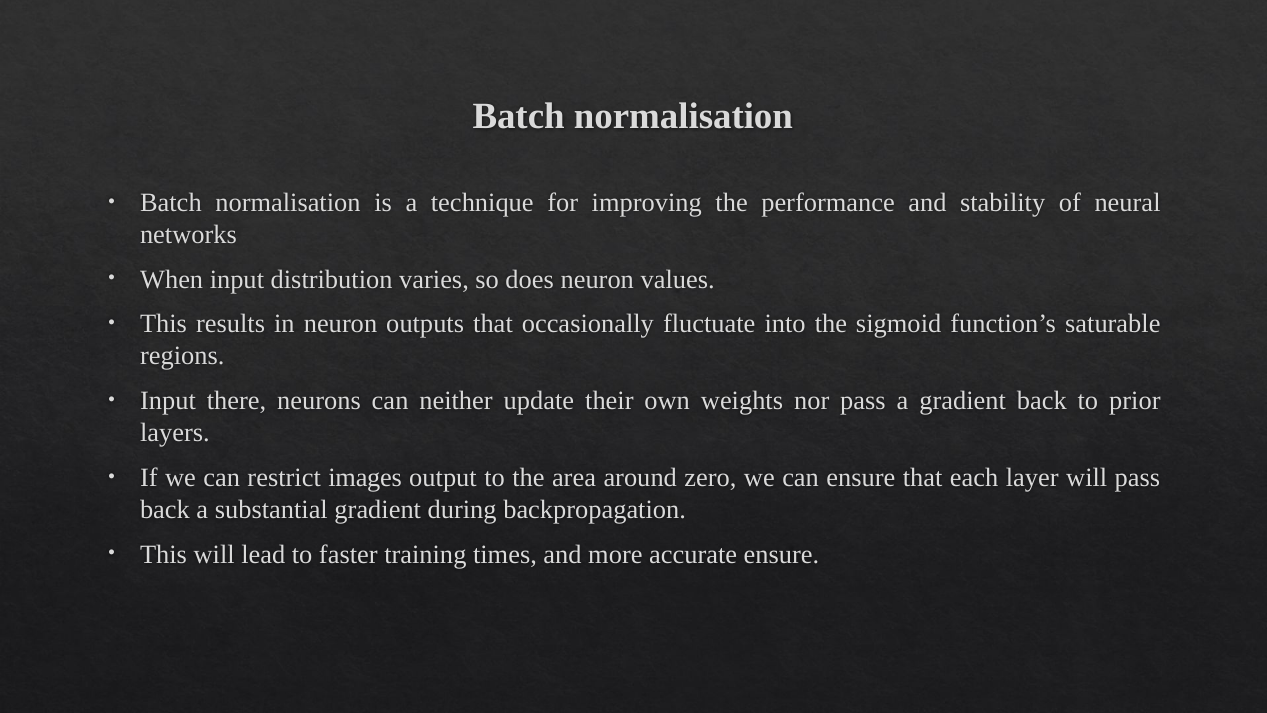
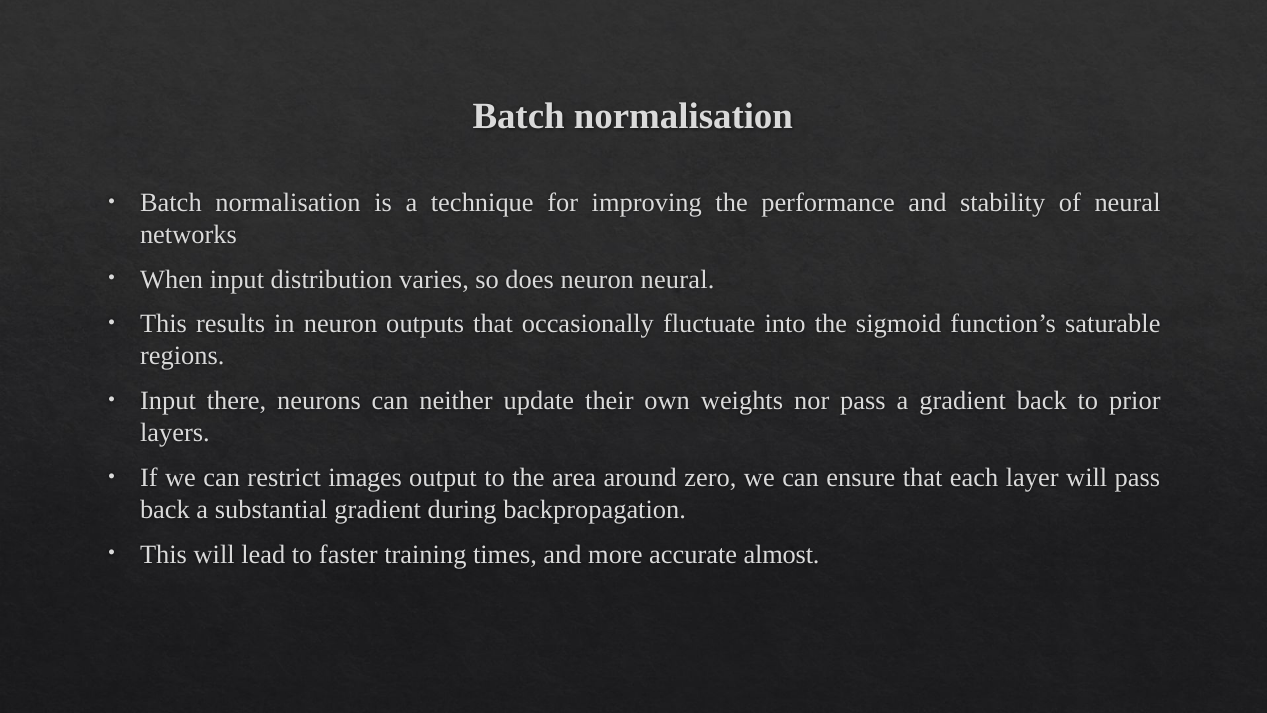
neuron values: values -> neural (678, 279)
accurate ensure: ensure -> almost (782, 554)
